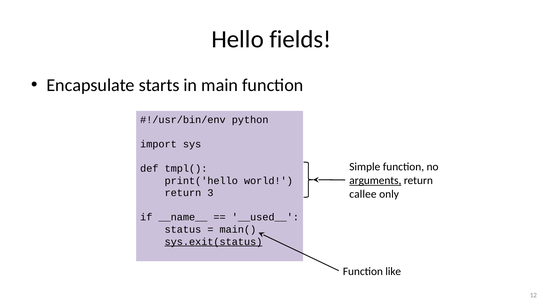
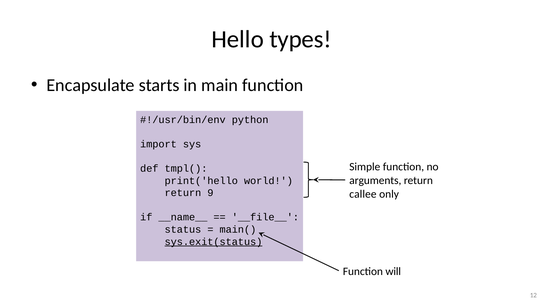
fields: fields -> types (300, 39)
arguments underline: present -> none (375, 181)
3: 3 -> 9 (210, 193)
__used__: __used__ -> __file__ (265, 218)
like: like -> will (393, 272)
